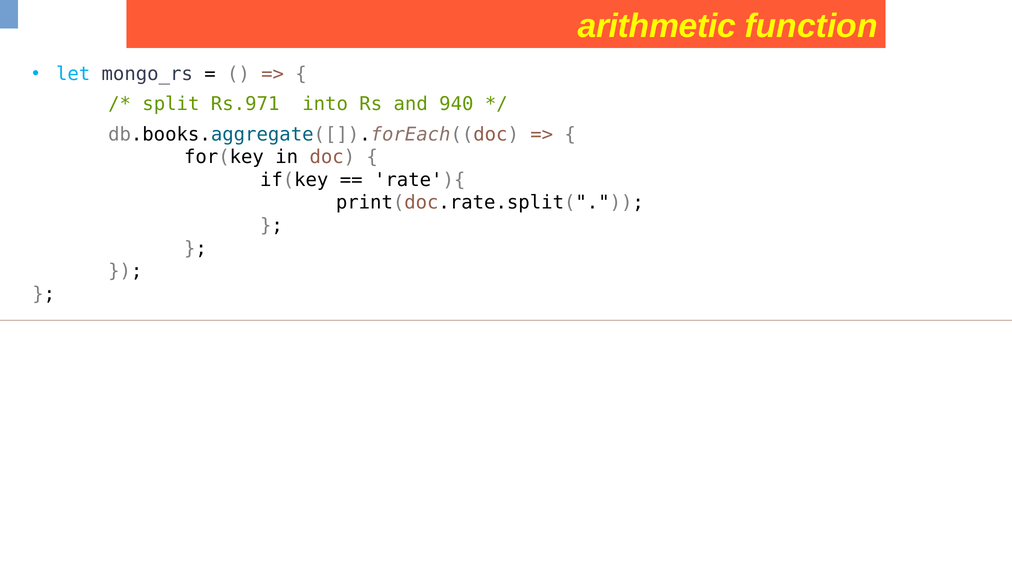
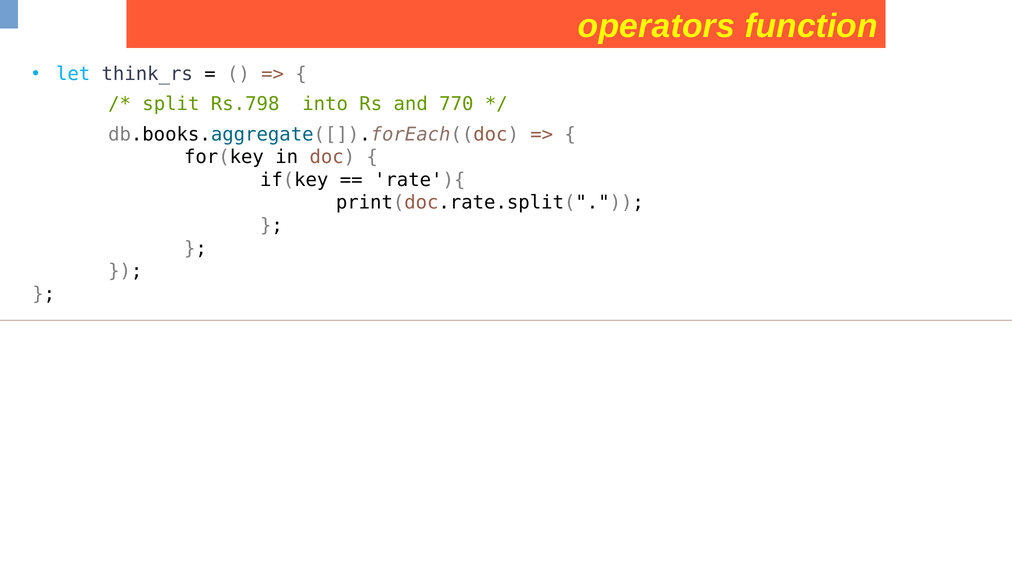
arithmetic: arithmetic -> operators (656, 26)
mongo_rs: mongo_rs -> think_rs (147, 74)
Rs.971: Rs.971 -> Rs.798 (245, 104)
940: 940 -> 770 (456, 104)
